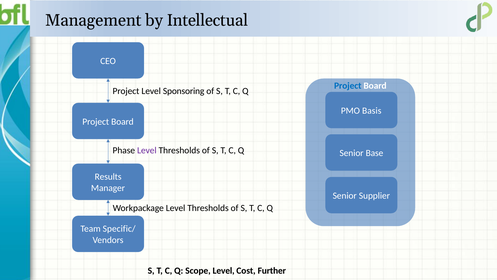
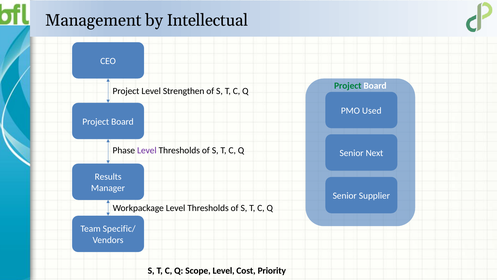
Project colour: blue -> green (348, 86)
Sponsoring: Sponsoring -> Strengthen (184, 91)
Basis: Basis -> Used (372, 111)
Base: Base -> Next (374, 153)
Further: Further -> Priority (272, 270)
